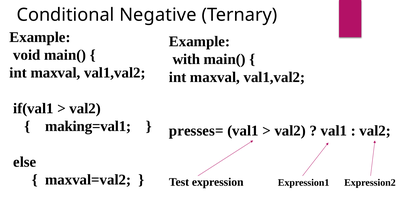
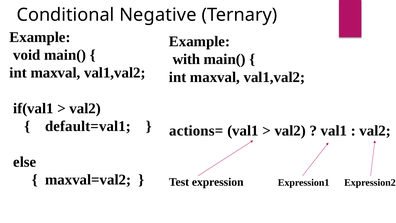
making=val1: making=val1 -> default=val1 (88, 126)
presses=: presses= -> actions= (196, 131)
